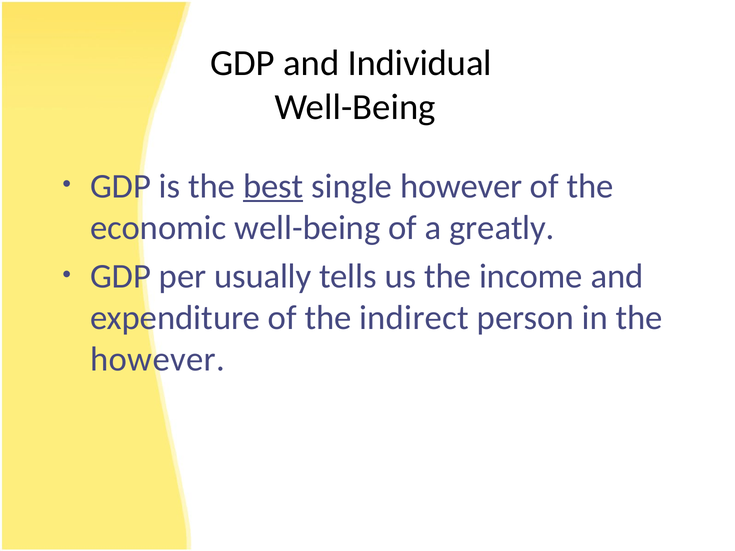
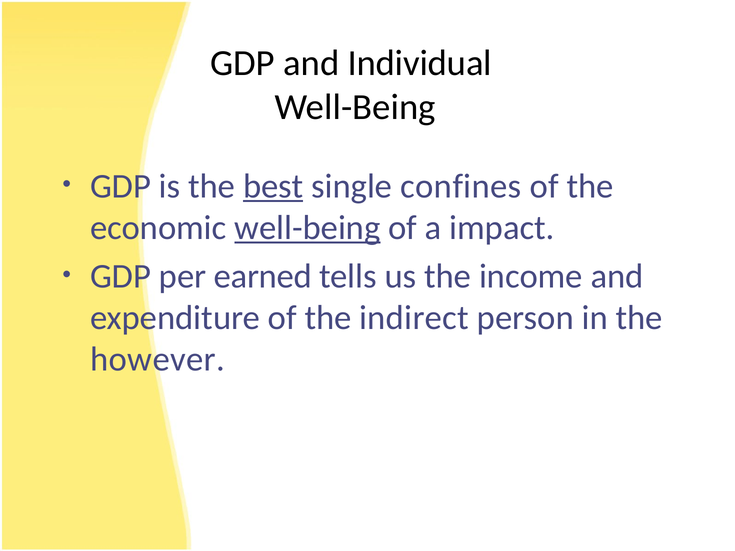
single however: however -> confines (461, 186)
well-being underline: none -> present (307, 228)
greatly: greatly -> impact (502, 228)
usually: usually -> earned (263, 276)
